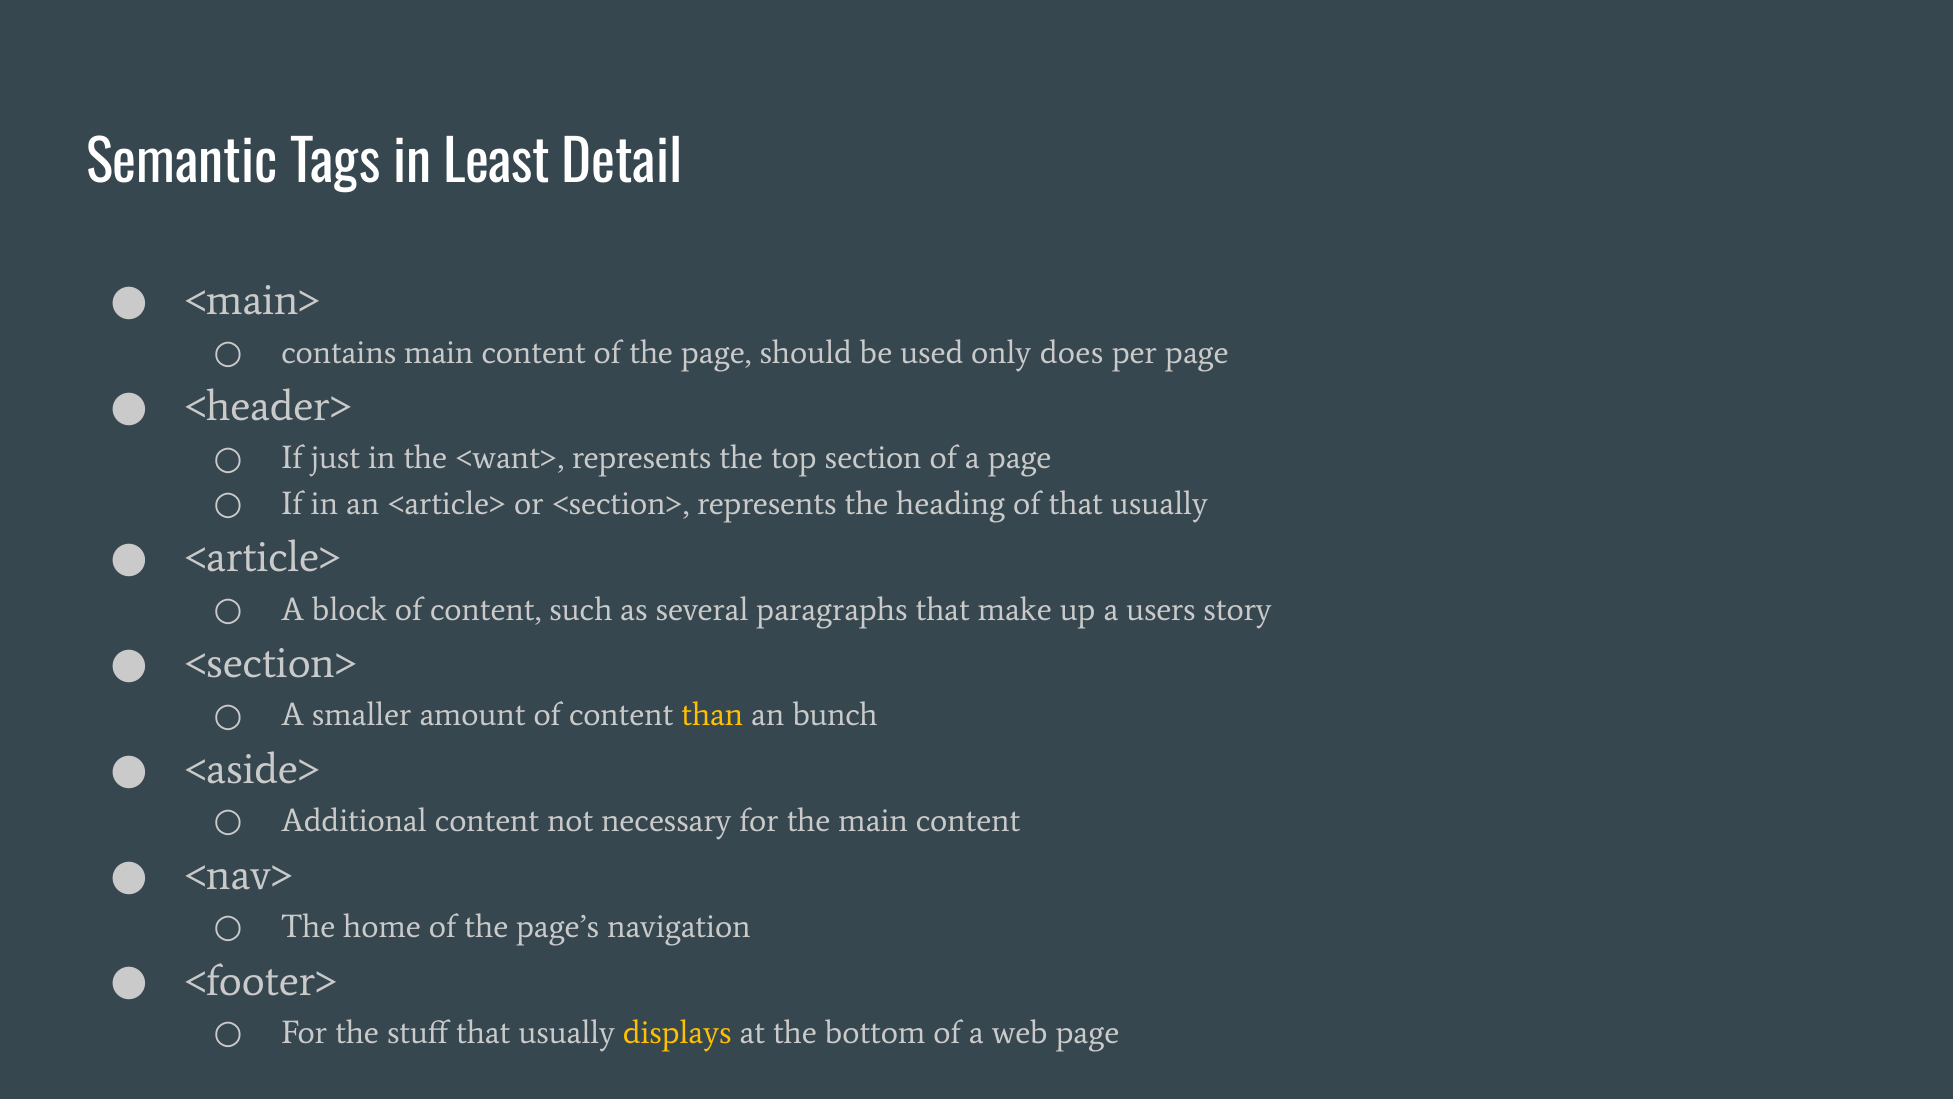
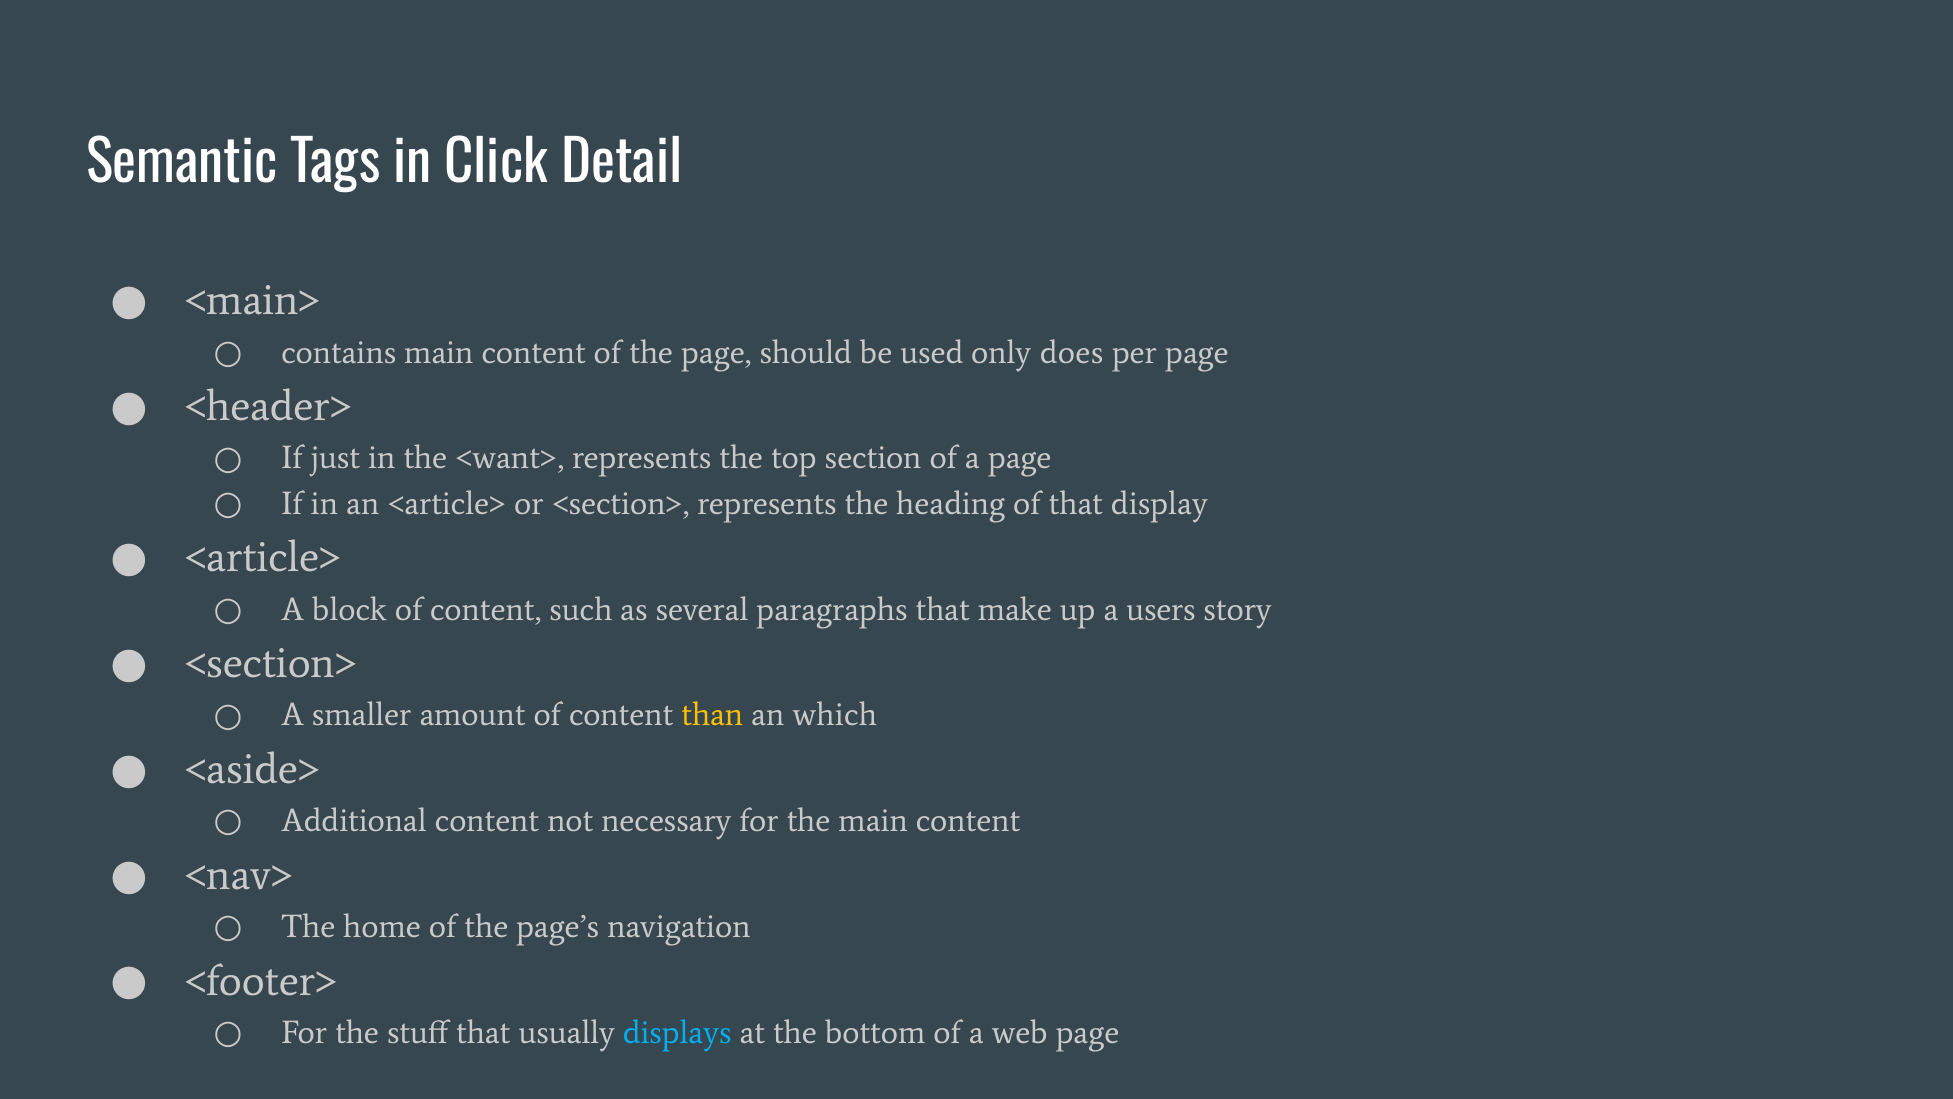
Least: Least -> Click (496, 164)
of that usually: usually -> display (1159, 503)
bunch: bunch -> which (835, 715)
displays colour: yellow -> light blue (677, 1032)
